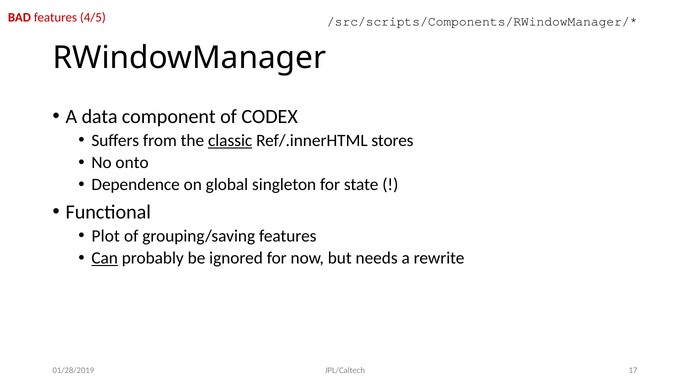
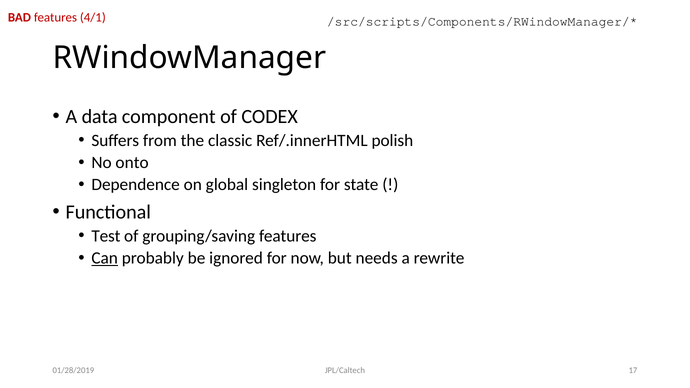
4/5: 4/5 -> 4/1 (93, 18)
classic underline: present -> none (230, 140)
stores: stores -> polish (392, 140)
Plot: Plot -> Test (106, 236)
